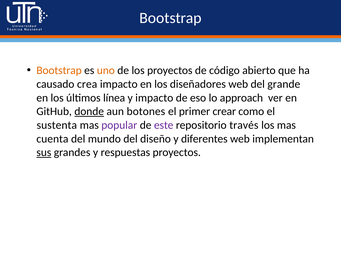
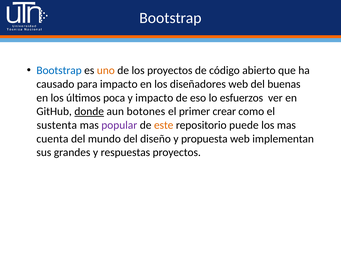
Bootstrap colour: orange -> blue (59, 70)
crea: crea -> para (87, 84)
grande: grande -> buenas (284, 84)
línea: línea -> poca (114, 98)
approach: approach -> esfuerzos (241, 98)
este colour: purple -> orange (164, 125)
través: través -> puede (244, 125)
diferentes: diferentes -> propuesta (204, 139)
sus underline: present -> none (44, 152)
